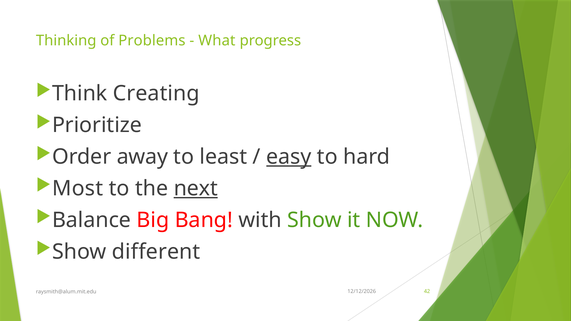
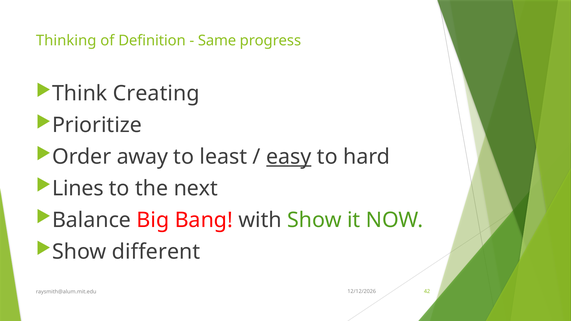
Problems: Problems -> Definition (152, 41)
What: What -> Same (217, 41)
Most: Most -> Lines (78, 189)
next underline: present -> none (196, 189)
